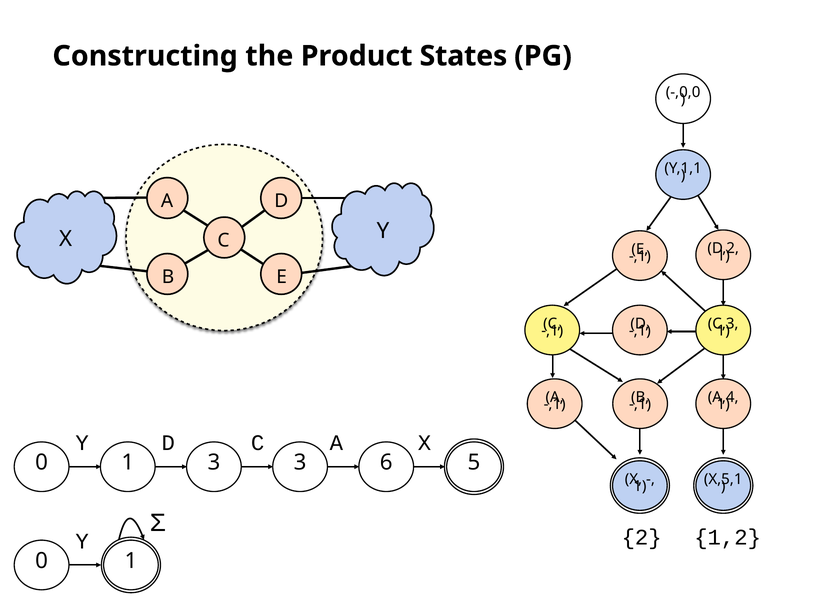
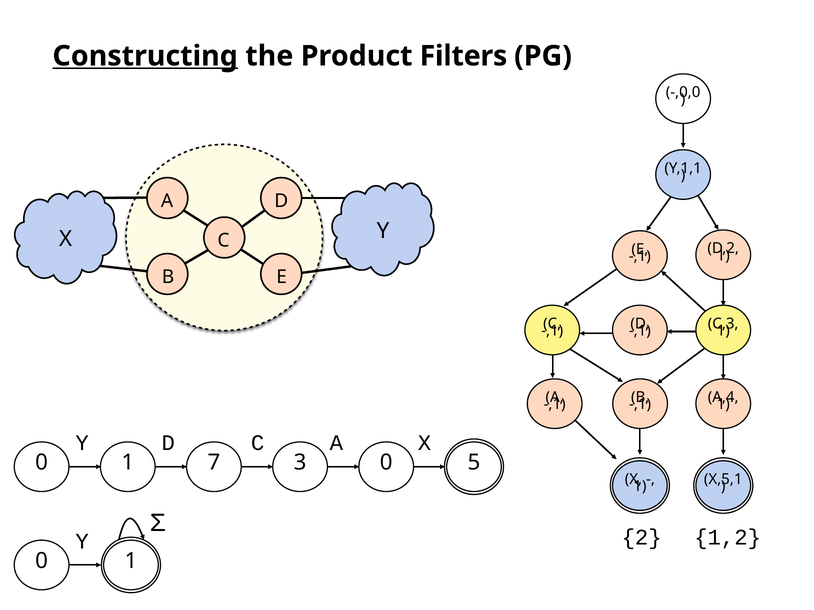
Constructing underline: none -> present (145, 56)
States: States -> Filters (463, 56)
1 3: 3 -> 7 (214, 463)
3 6: 6 -> 0 (386, 463)
